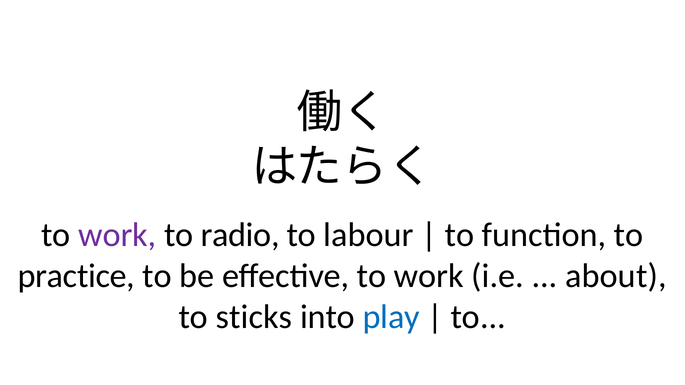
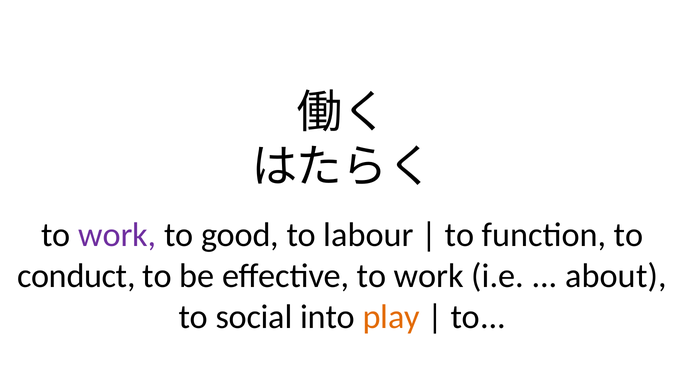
radio: radio -> good (240, 235)
practice: practice -> conduct (76, 276)
sticks: sticks -> social (254, 317)
play colour: blue -> orange (391, 317)
